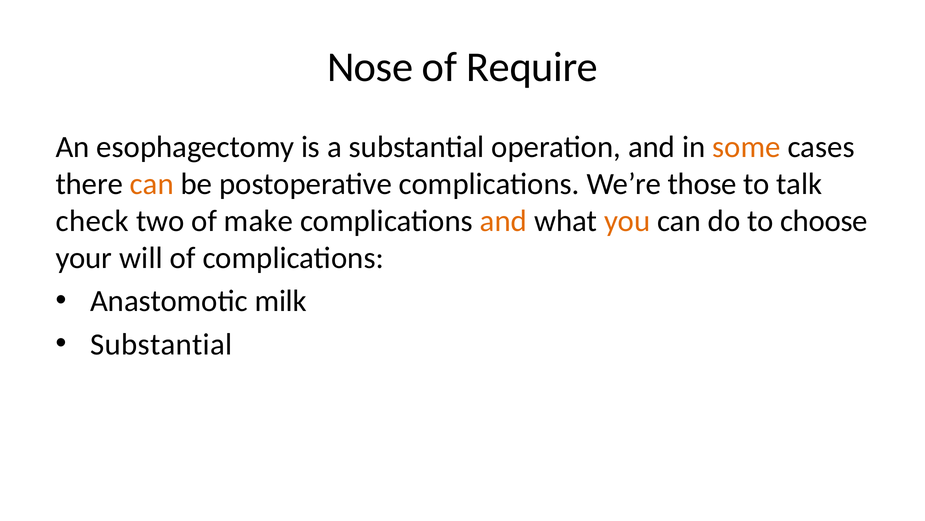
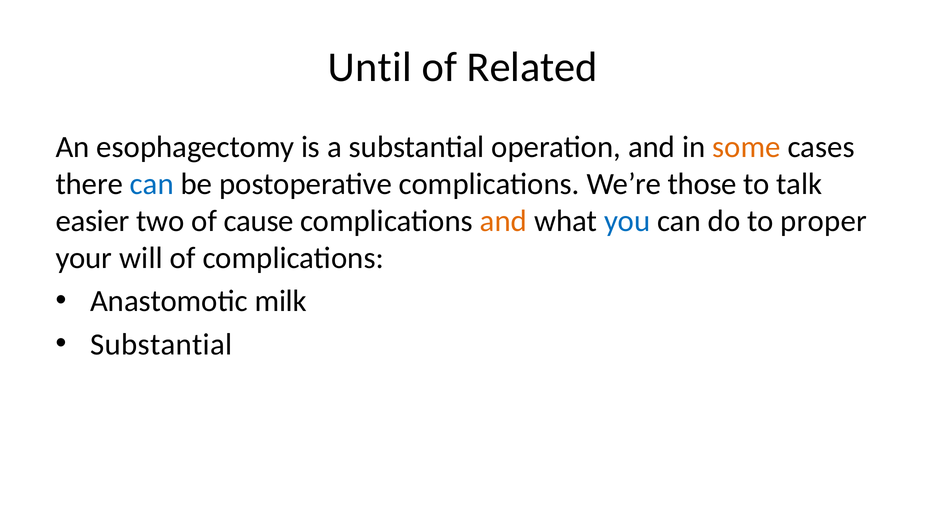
Nose: Nose -> Until (370, 67)
Require: Require -> Related (532, 67)
can colour: orange -> blue (152, 184)
check: check -> easier (92, 221)
make: make -> cause (259, 221)
you colour: orange -> blue (627, 221)
choose: choose -> proper (824, 221)
